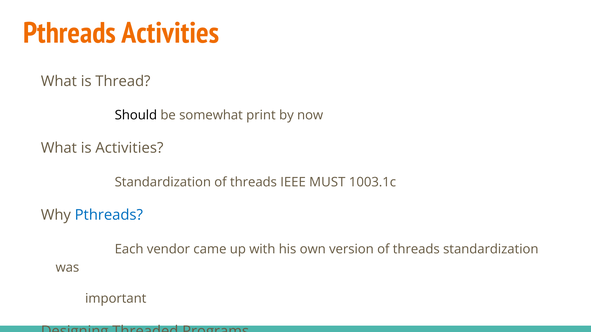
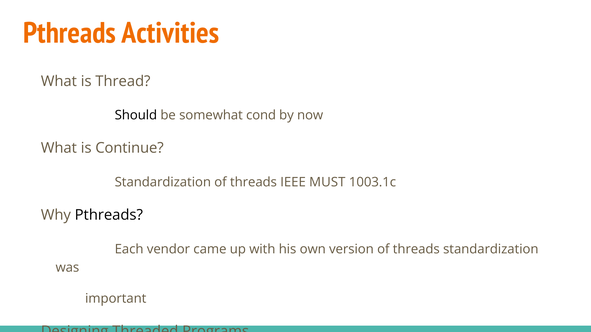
print: print -> cond (261, 115)
is Activities: Activities -> Continue (129, 148)
Pthreads colour: blue -> black (109, 215)
